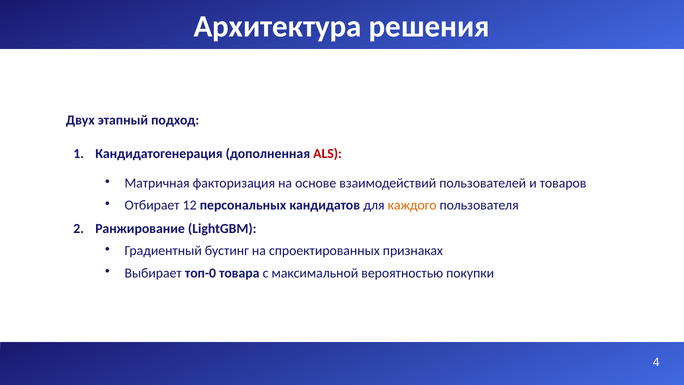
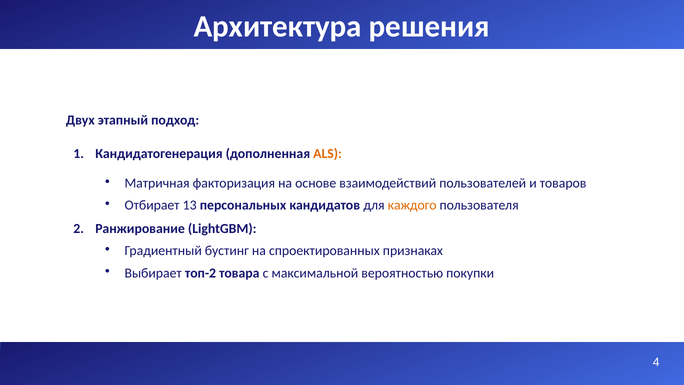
ALS colour: red -> orange (328, 154)
12: 12 -> 13 (190, 205)
топ-0: топ-0 -> топ-2 (200, 273)
